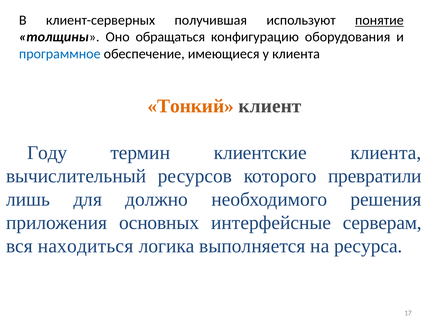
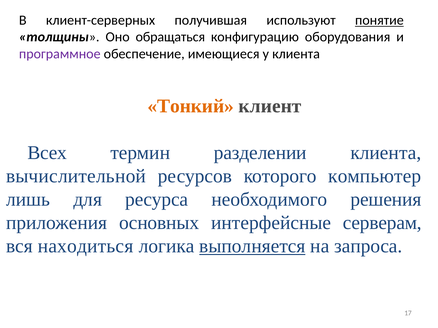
программное colour: blue -> purple (60, 54)
Году: Году -> Всех (47, 153)
клиентские: клиентские -> разделении (260, 153)
вычислительный: вычислительный -> вычислительной (76, 177)
превратили: превратили -> компьютер (375, 177)
должно: должно -> ресурса (157, 200)
выполняется underline: none -> present (252, 247)
ресурса: ресурса -> запроса (368, 247)
